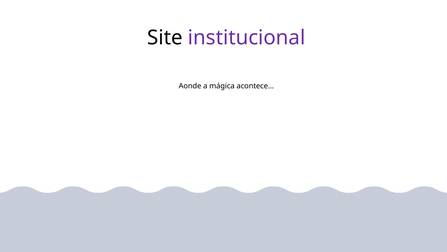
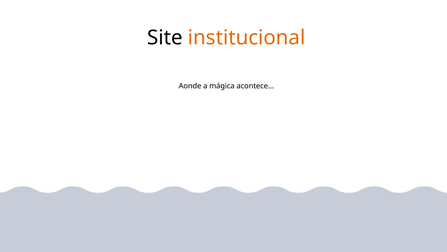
institucional colour: purple -> orange (247, 38)
